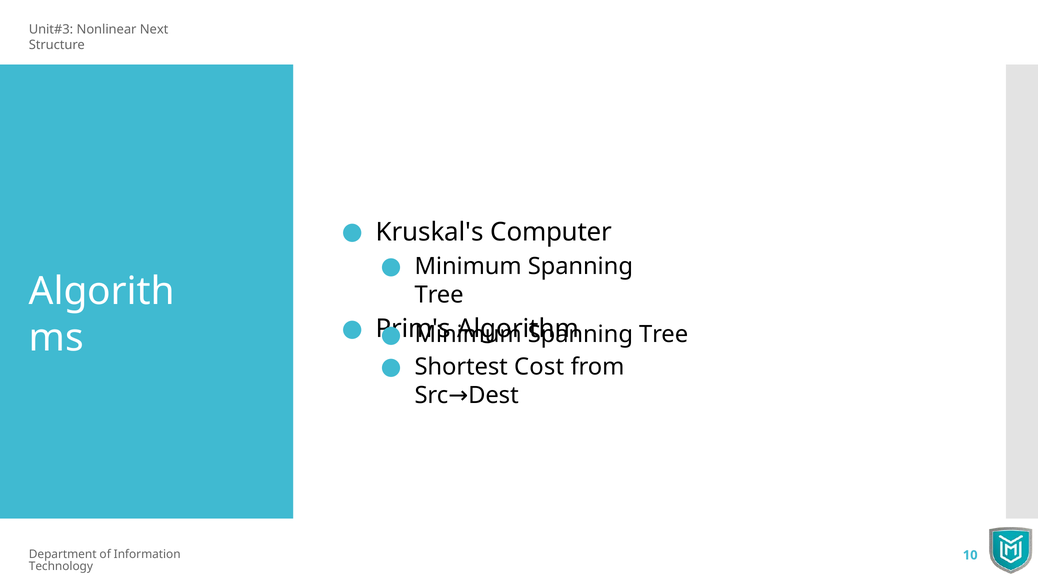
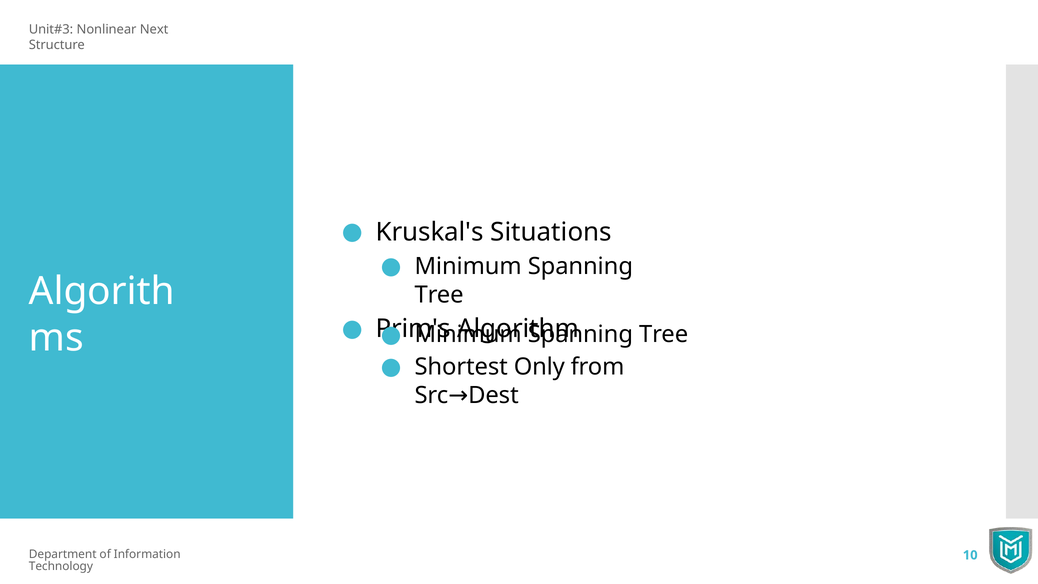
Computer: Computer -> Situations (551, 232)
Cost: Cost -> Only (539, 367)
